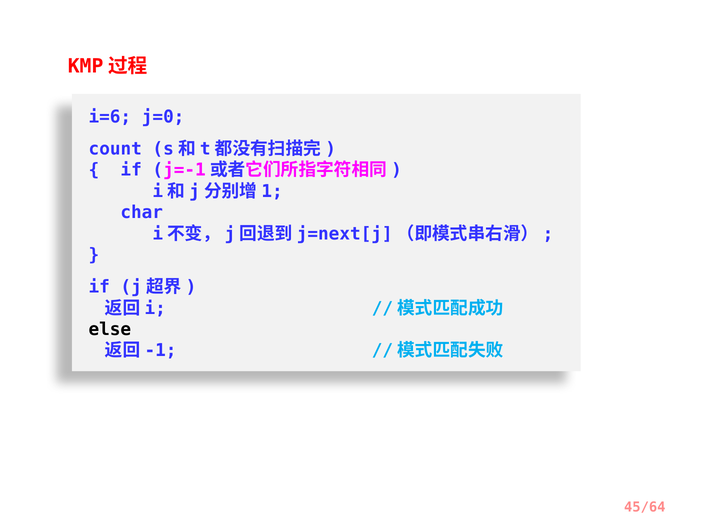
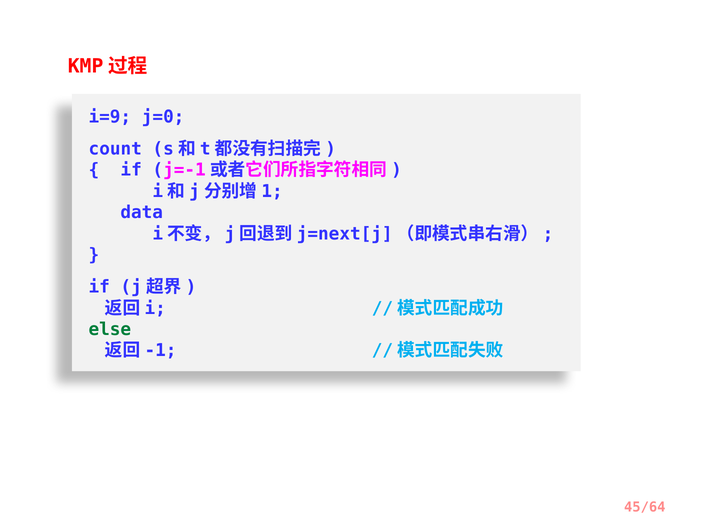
i=6: i=6 -> i=9 (110, 117)
char: char -> data (142, 213)
else colour: black -> green (110, 329)
